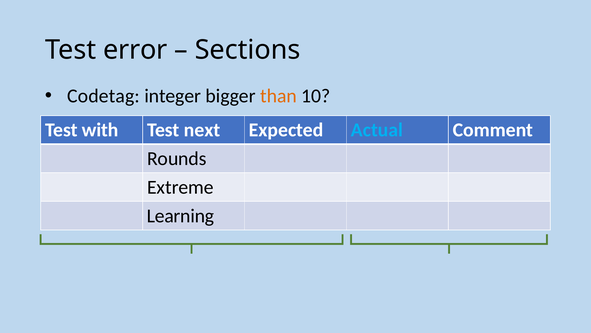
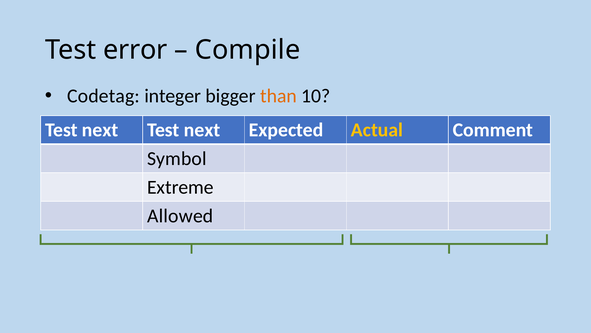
Sections: Sections -> Compile (248, 50)
with: with -> next (100, 130)
Actual colour: light blue -> yellow (377, 130)
Rounds: Rounds -> Symbol (177, 158)
Learning: Learning -> Allowed (180, 215)
